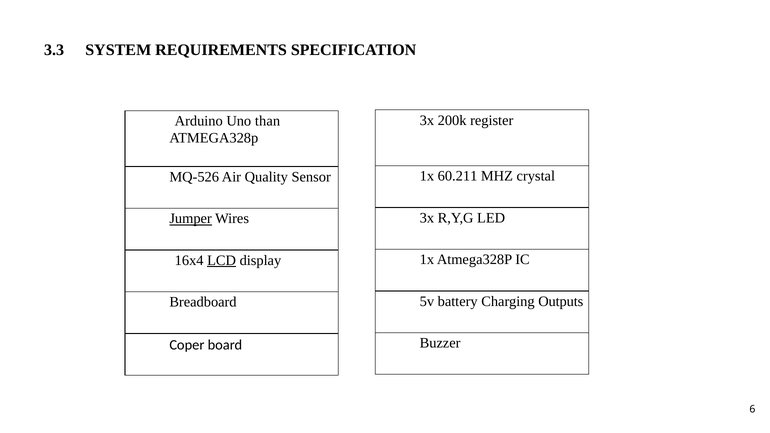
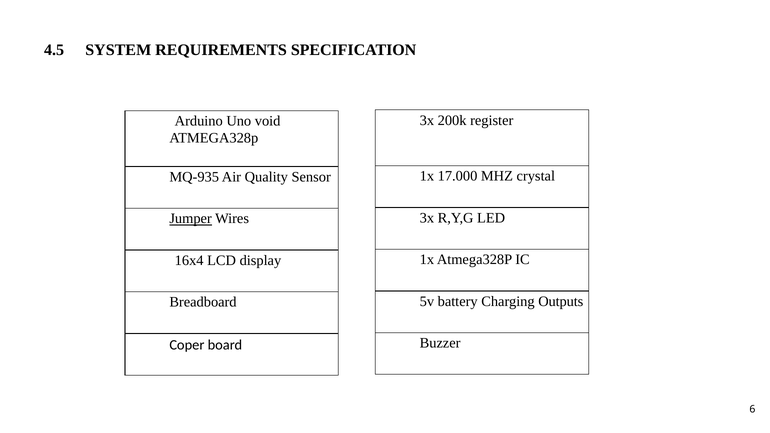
3.3: 3.3 -> 4.5 (54, 50)
than: than -> void (268, 121)
60.211: 60.211 -> 17.000 (458, 176)
MQ-526: MQ-526 -> MQ-935 (194, 177)
LCD underline: present -> none (222, 260)
